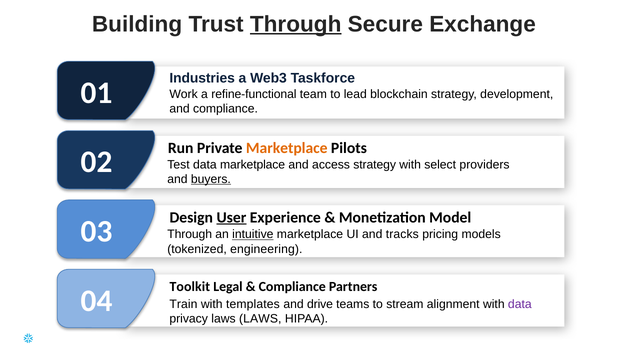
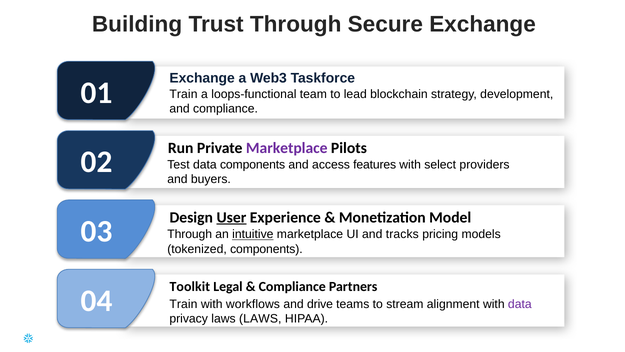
Through underline: present -> none (296, 24)
Industries: Industries -> Exchange (202, 78)
01 Work: Work -> Train (183, 94)
refine-functional: refine-functional -> loops-functional (254, 94)
Marketplace colour: orange -> purple (287, 148)
data marketplace: marketplace -> components (253, 164)
access strategy: strategy -> features (375, 164)
buyers underline: present -> none (211, 179)
tokenized engineering: engineering -> components (266, 249)
templates: templates -> workflows (253, 304)
